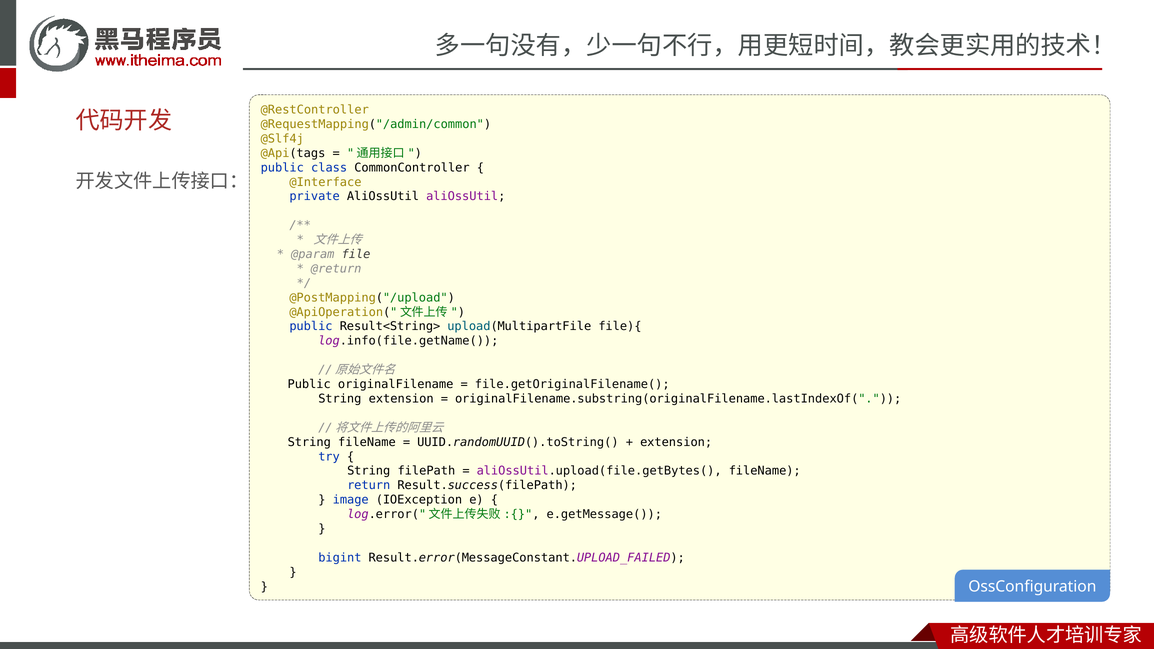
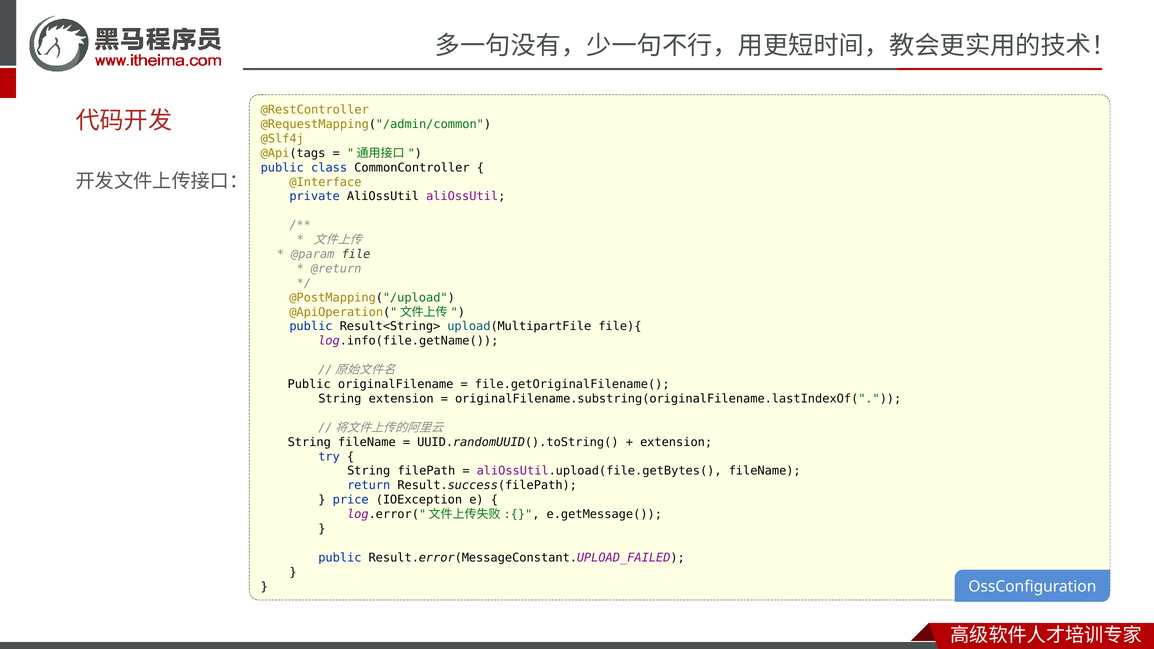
image: image -> price (351, 500)
bigint: bigint -> public (340, 558)
